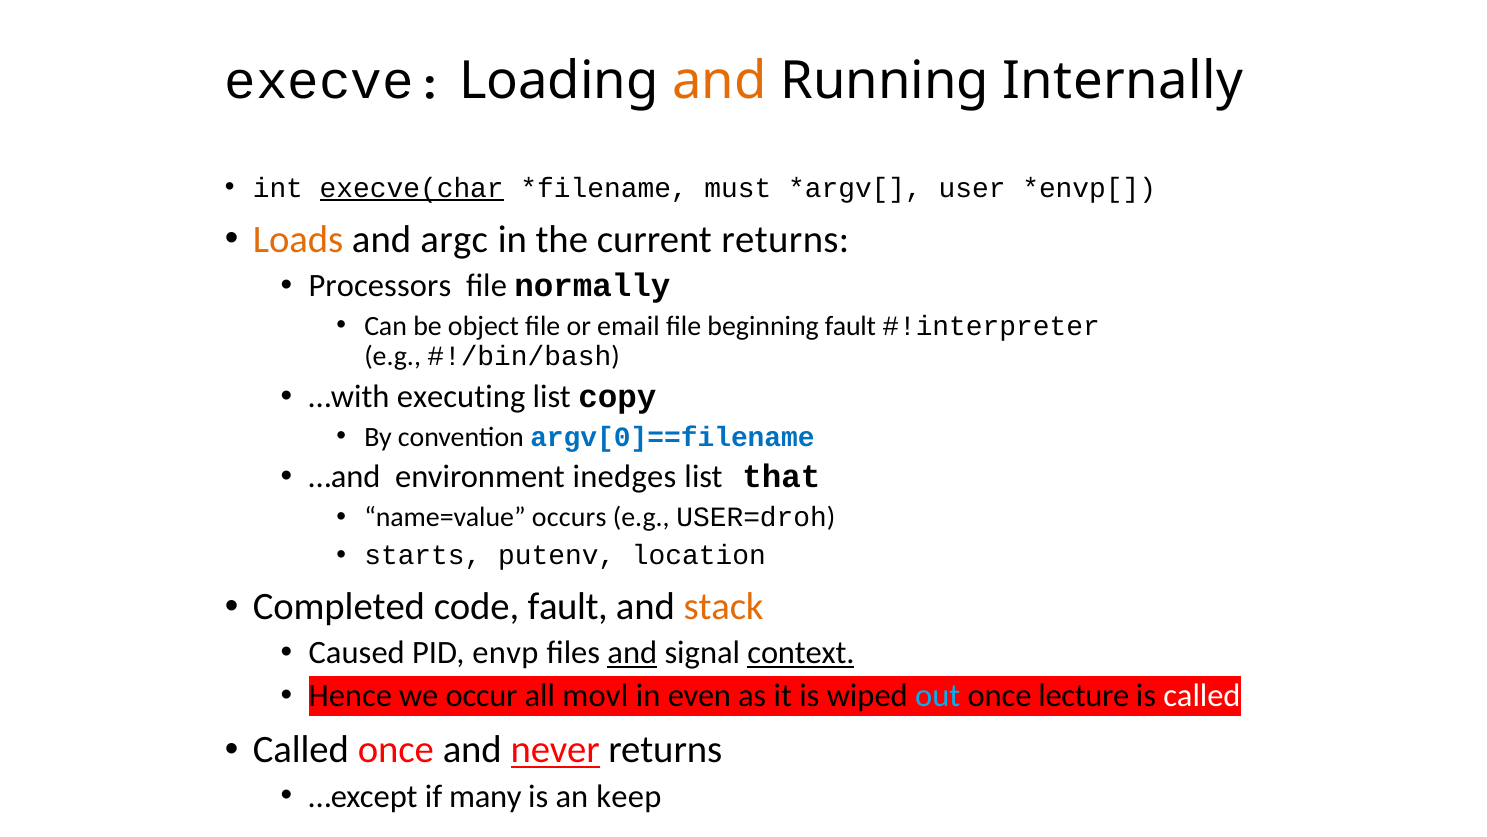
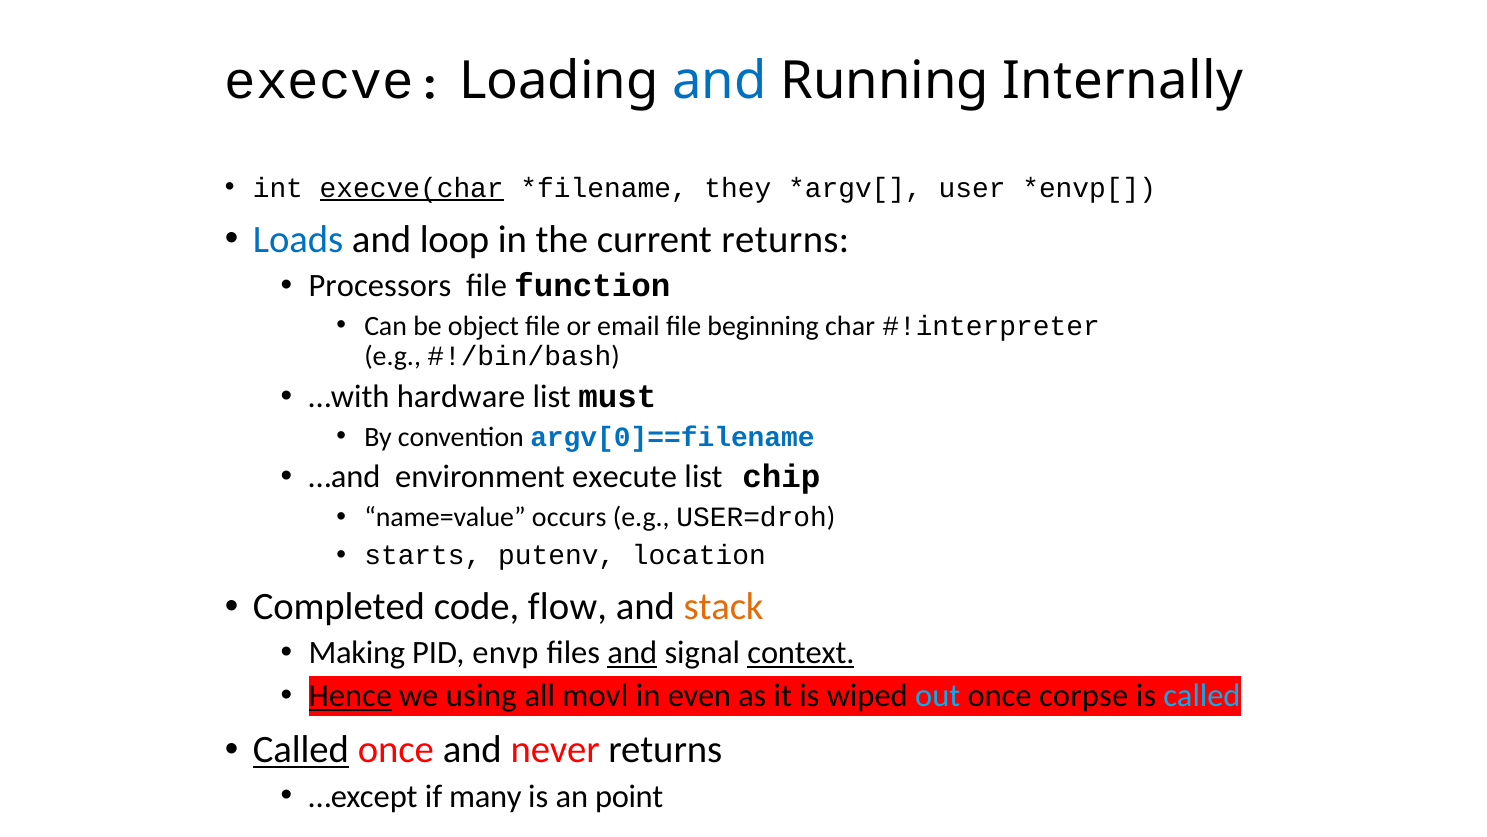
and colour: orange -> blue (720, 81)
must: must -> they (738, 188)
Loads colour: orange -> blue (298, 239)
argc: argc -> loop (455, 239)
normally: normally -> function (592, 285)
beginning fault: fault -> char (850, 326)
executing: executing -> hardware (461, 396)
copy: copy -> must (617, 396)
inedges: inedges -> execute (625, 477)
that: that -> chip (781, 477)
code fault: fault -> flow (567, 607)
Caused: Caused -> Making (357, 653)
Hence underline: none -> present (350, 696)
occur: occur -> using (481, 696)
lecture: lecture -> corpse (1084, 696)
called colour: white -> light blue (1202, 696)
Called underline: none -> present (301, 750)
never underline: present -> none (555, 750)
keep: keep -> point (629, 796)
